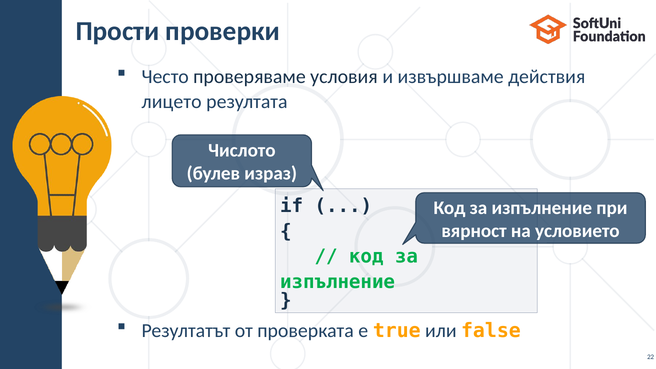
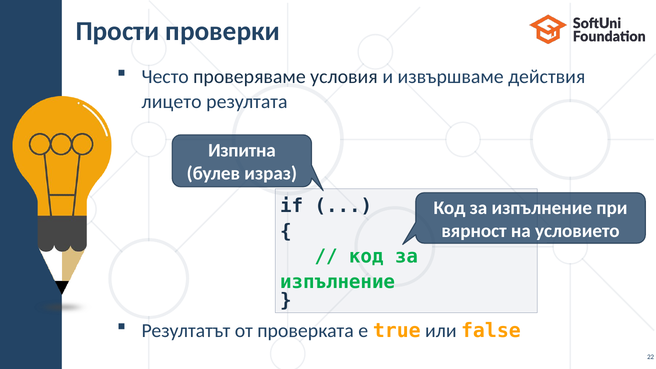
Числото: Числото -> Изпитна (242, 151)
